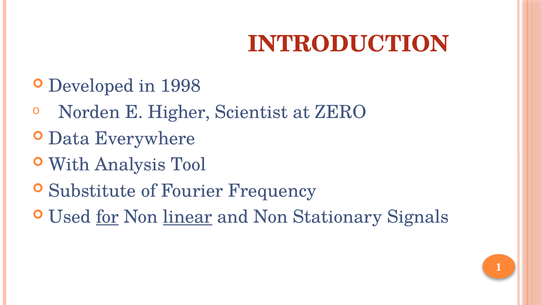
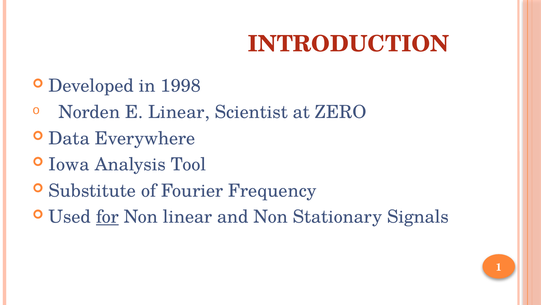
E Higher: Higher -> Linear (179, 112)
With: With -> Iowa (69, 164)
linear underline: present -> none (188, 217)
